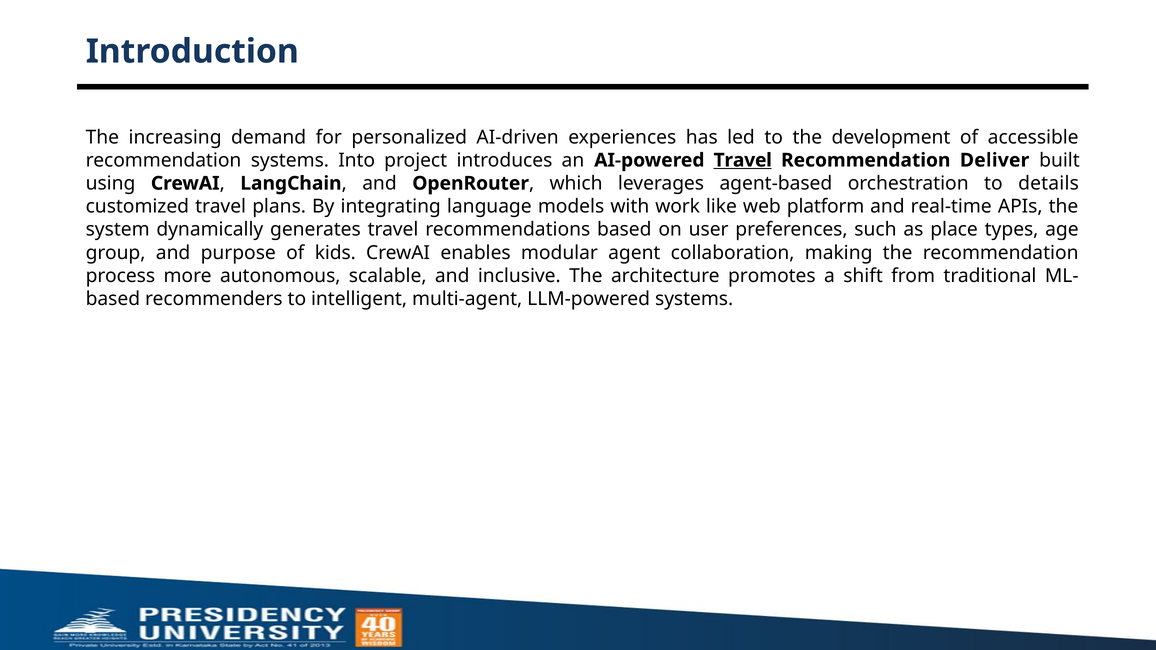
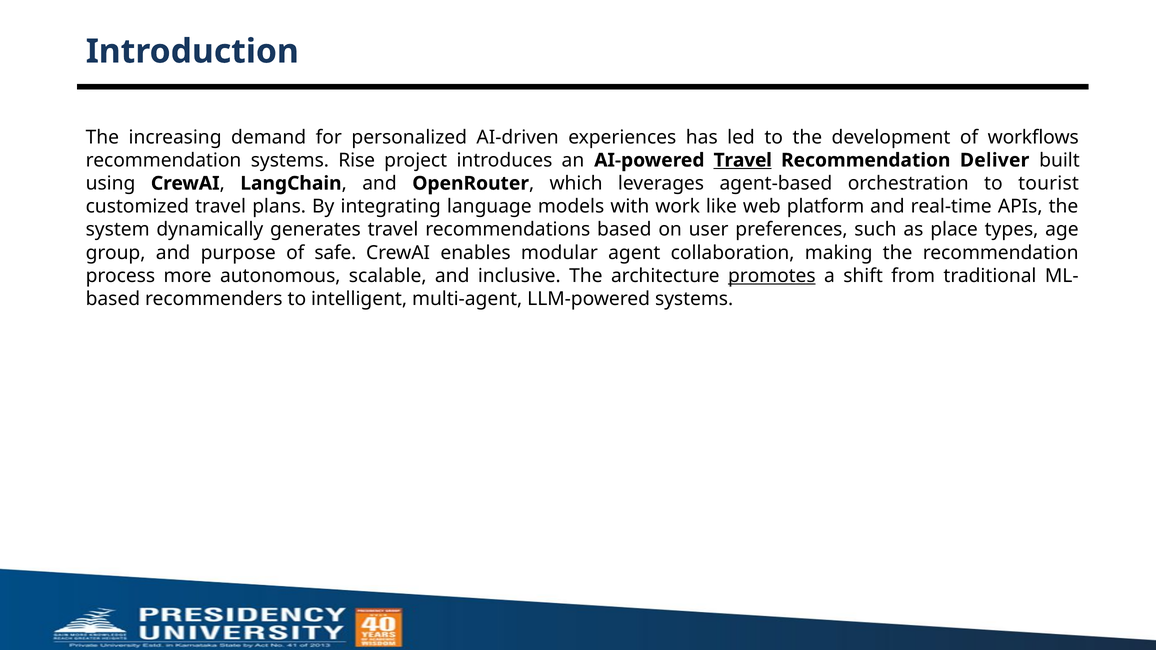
accessible: accessible -> workflows (1033, 137)
Into: Into -> Rise (357, 160)
details: details -> tourist (1049, 183)
kids: kids -> safe (335, 253)
promotes underline: none -> present (772, 276)
